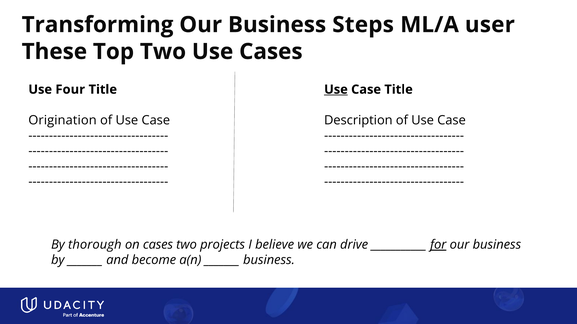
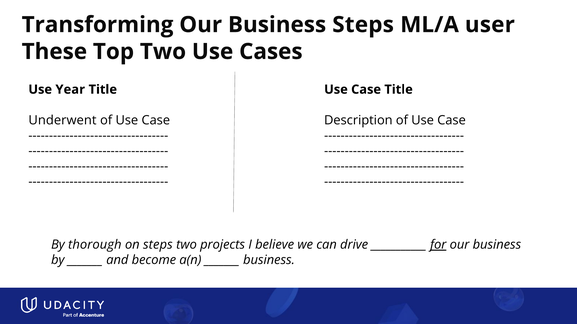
Four: Four -> Year (70, 90)
Use underline: present -> none (336, 90)
Origination: Origination -> Underwent (63, 120)
on cases: cases -> steps (158, 245)
